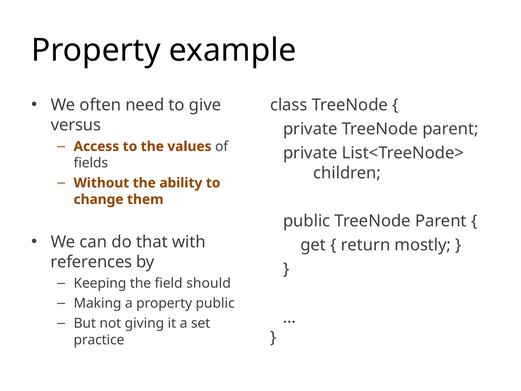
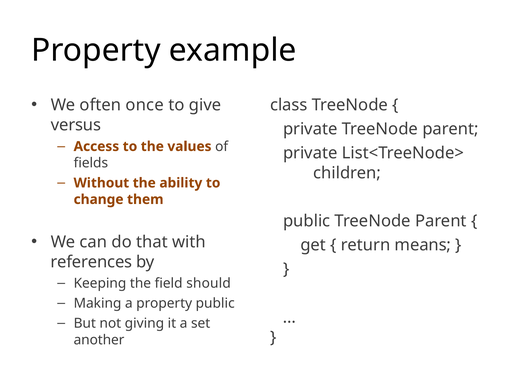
need: need -> once (145, 105)
mostly: mostly -> means (423, 245)
practice: practice -> another (99, 340)
